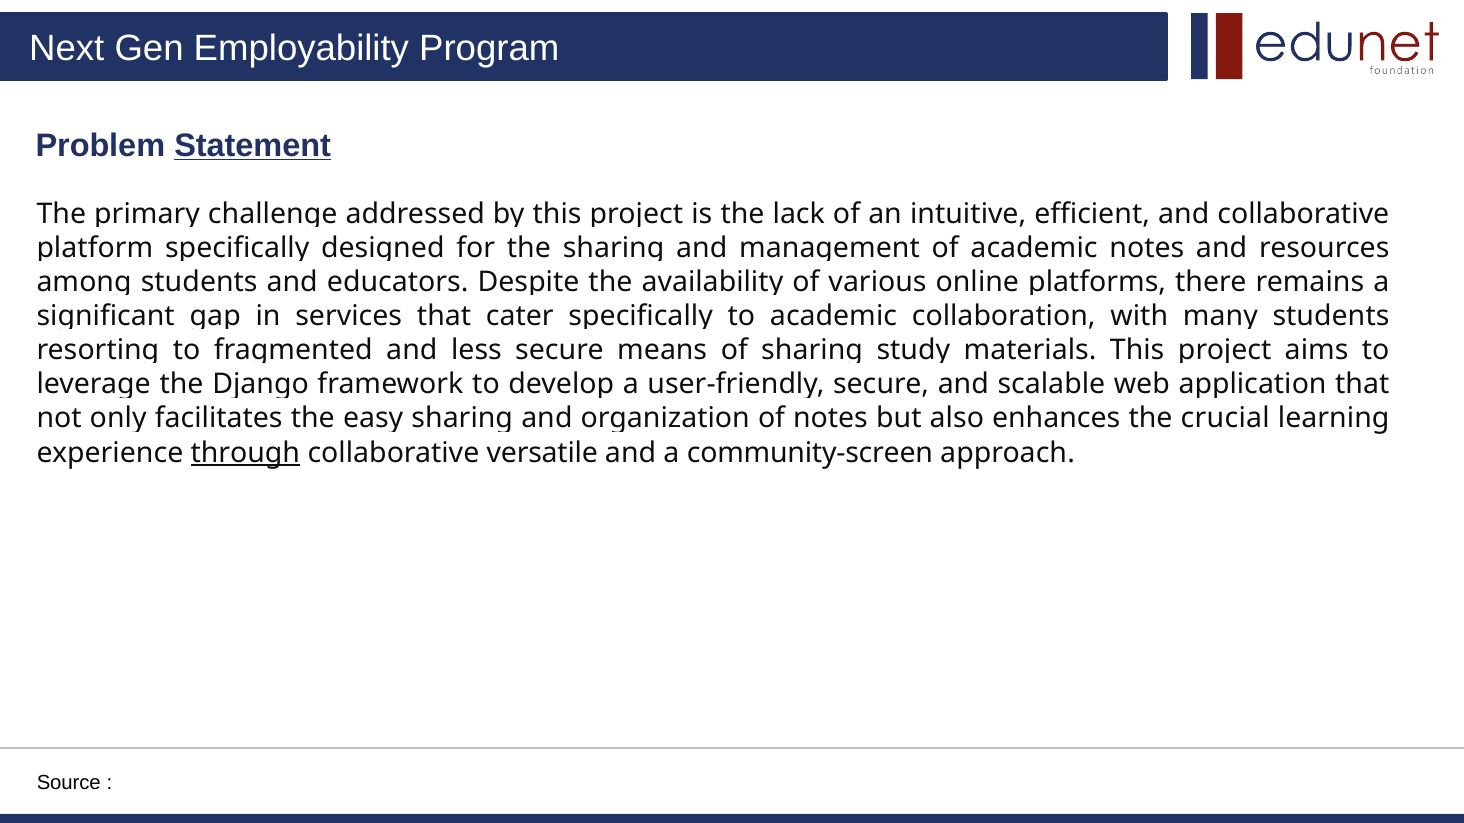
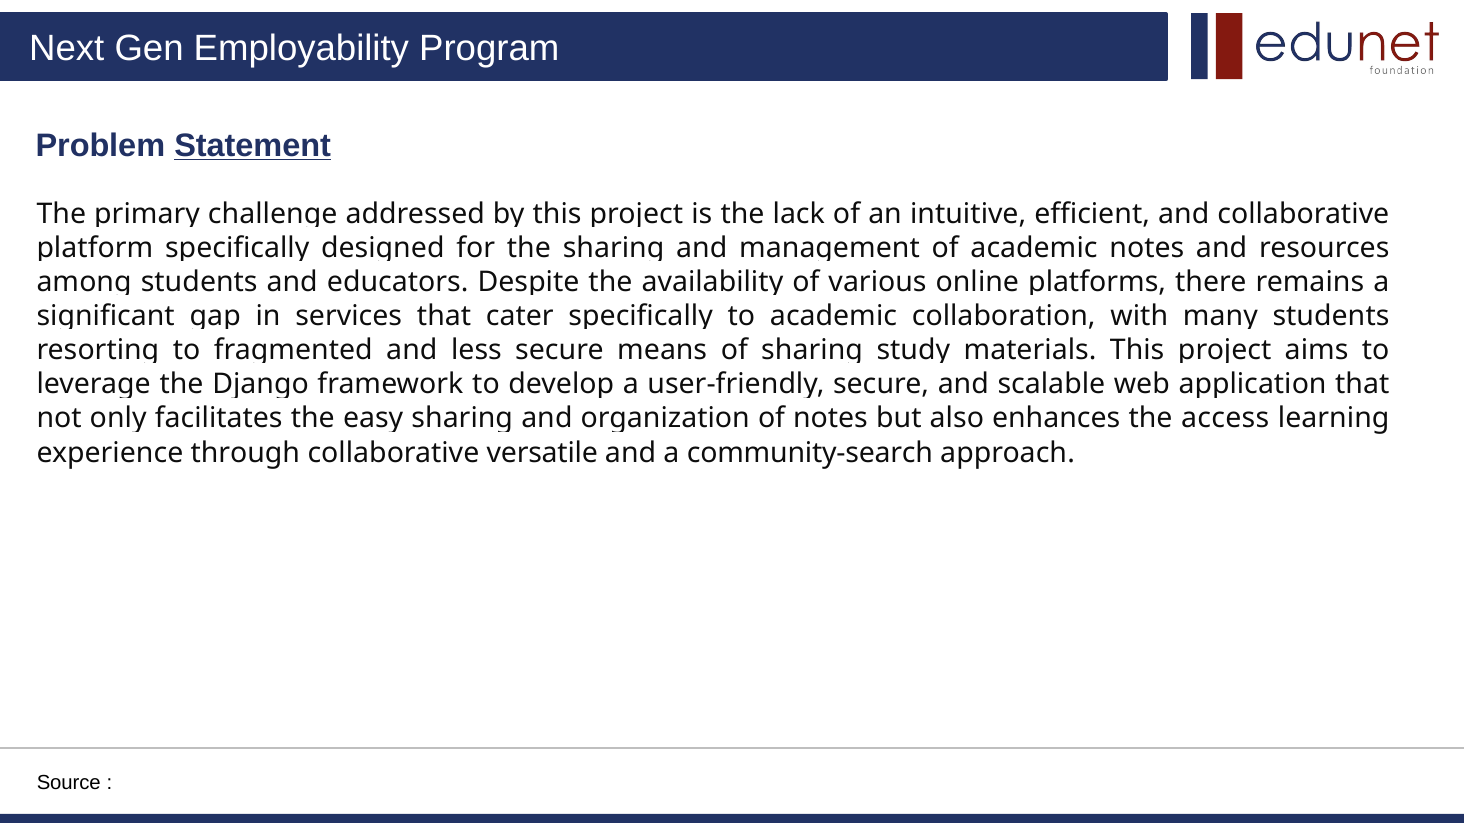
crucial: crucial -> access (1225, 419)
through underline: present -> none (245, 453)
community-screen: community-screen -> community-search (810, 453)
